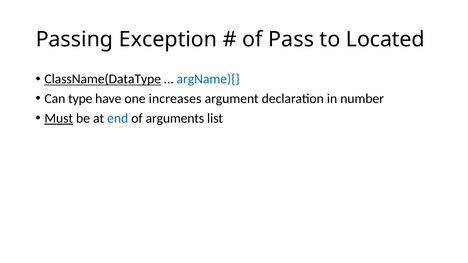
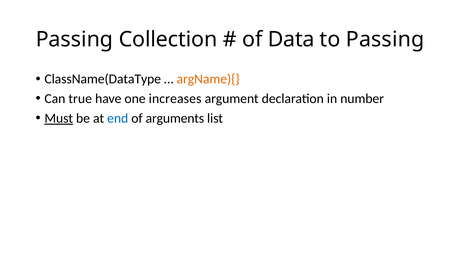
Exception: Exception -> Collection (168, 39)
Pass: Pass -> Data (291, 39)
to Located: Located -> Passing (385, 39)
ClassName(DataType underline: present -> none (103, 79)
argName){ colour: blue -> orange (208, 79)
type: type -> true (80, 99)
